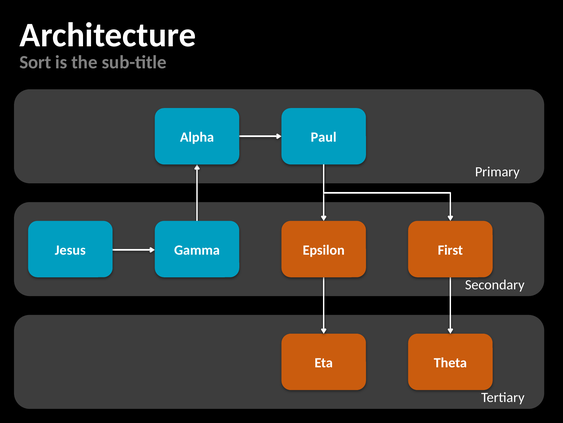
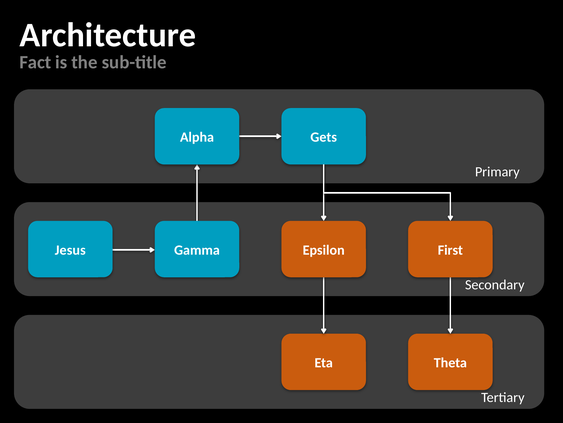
Sort: Sort -> Fact (35, 62)
Paul: Paul -> Gets (324, 137)
